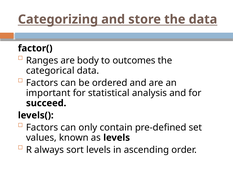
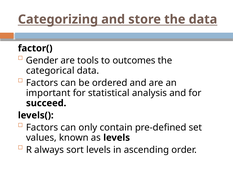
Ranges: Ranges -> Gender (42, 60)
body: body -> tools (88, 60)
